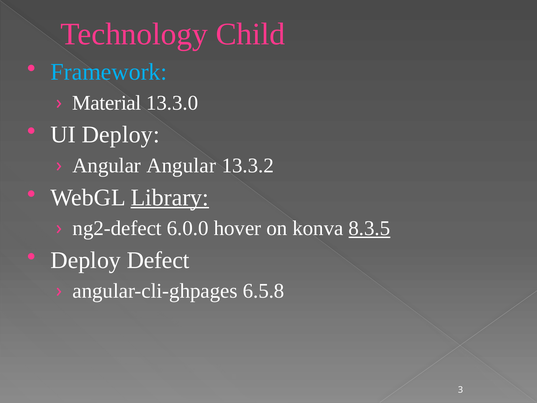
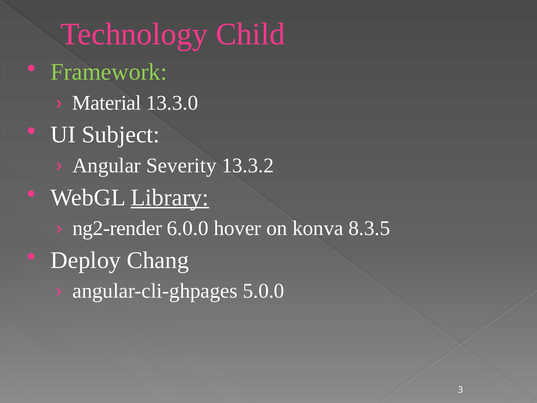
Framework colour: light blue -> light green (109, 72)
UI Deploy: Deploy -> Subject (121, 135)
Angular Angular: Angular -> Severity (181, 166)
ng2-defect: ng2-defect -> ng2-render (117, 228)
8.3.5 underline: present -> none (369, 228)
Defect: Defect -> Chang (158, 260)
6.5.8: 6.5.8 -> 5.0.0 (264, 291)
